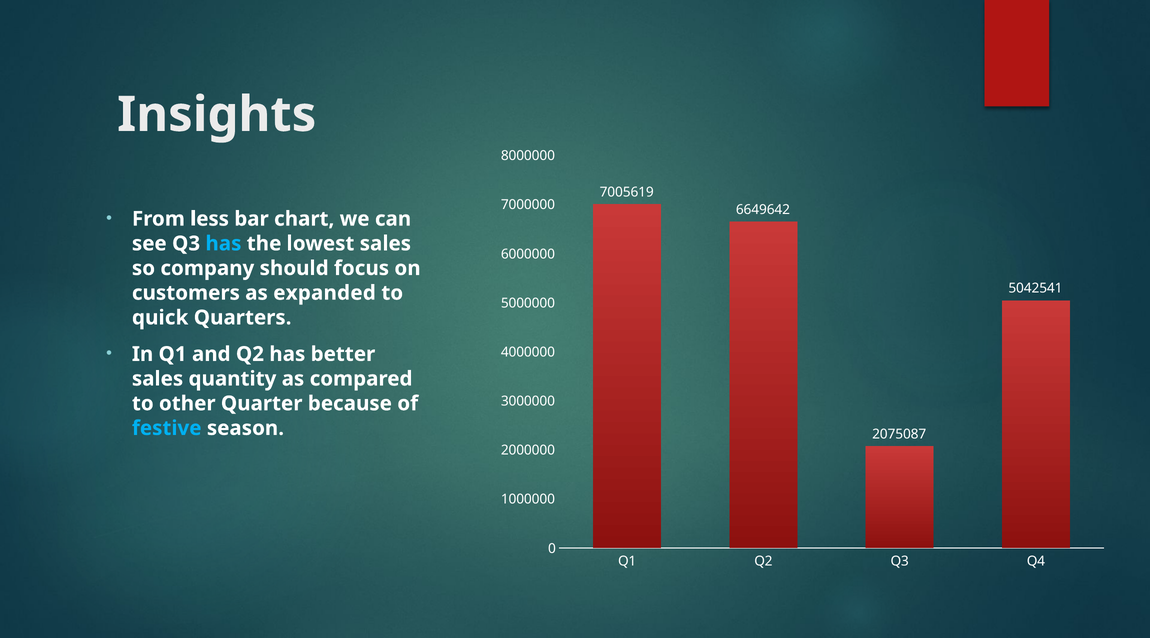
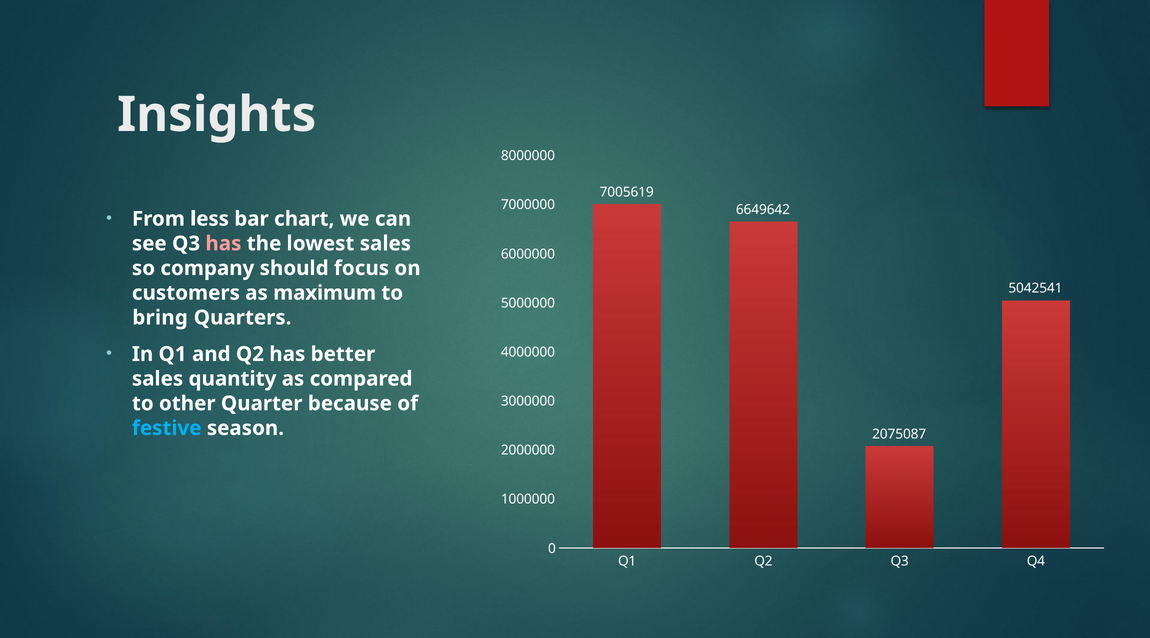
has colour: light blue -> pink (223, 244)
expanded: expanded -> maximum (325, 293)
quick: quick -> bring (160, 318)
